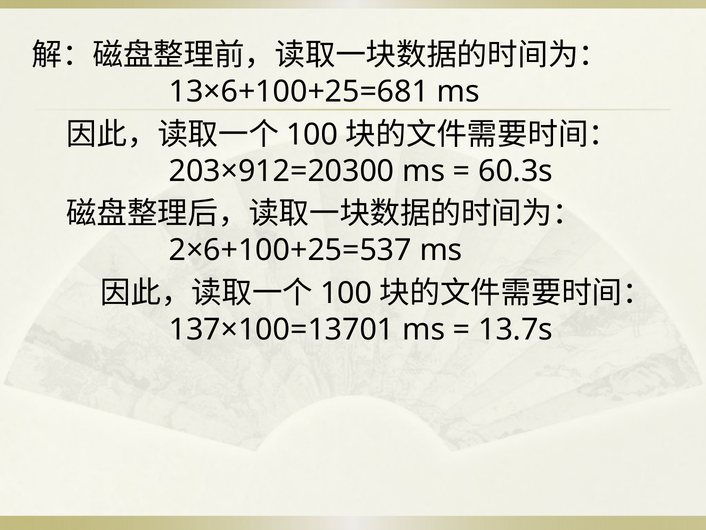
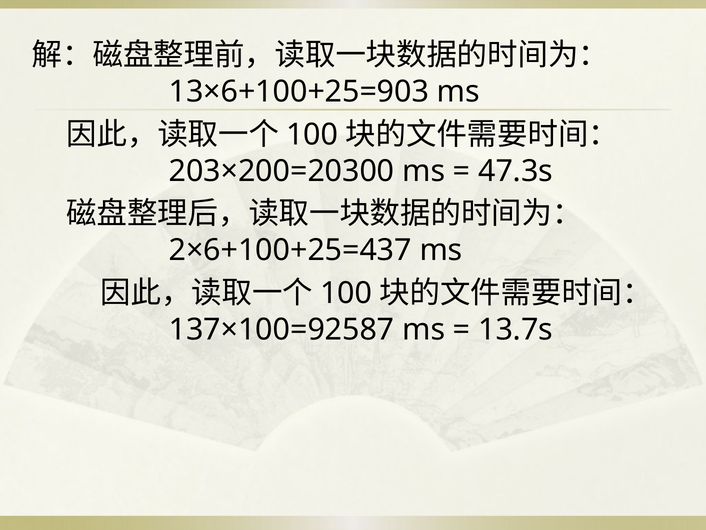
13×6+100+25=681: 13×6+100+25=681 -> 13×6+100+25=903 (299, 92)
203×912=20300: 203×912=20300 -> 203×200=20300 (281, 171)
60.3s: 60.3s -> 47.3s (516, 171)
2×6+100+25=537: 2×6+100+25=537 -> 2×6+100+25=437 (290, 250)
137×100=13701: 137×100=13701 -> 137×100=92587 (281, 329)
